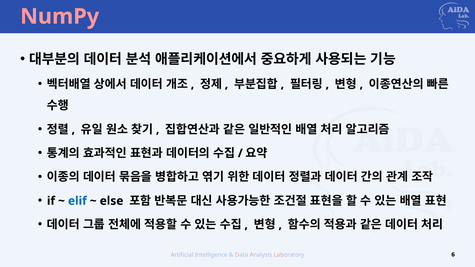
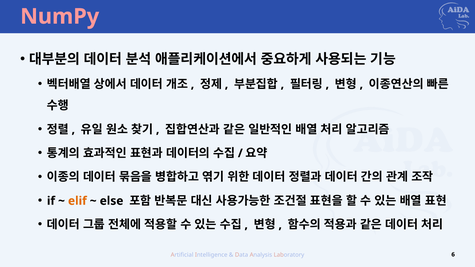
elif colour: blue -> orange (77, 201)
